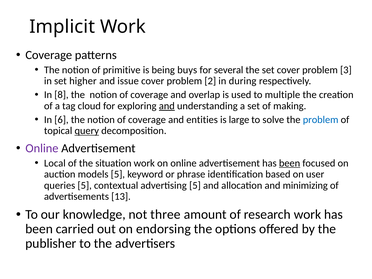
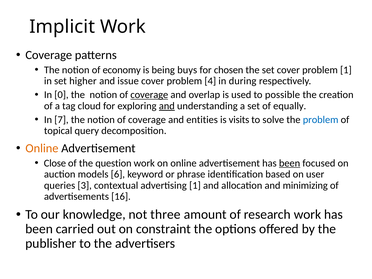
primitive: primitive -> economy (122, 70)
several: several -> chosen (229, 70)
problem 3: 3 -> 1 (346, 70)
2: 2 -> 4 (210, 81)
8: 8 -> 0 (61, 95)
coverage underline: none -> present (149, 95)
multiple: multiple -> possible (282, 95)
making: making -> equally (290, 106)
6: 6 -> 7 (61, 120)
large: large -> visits (239, 120)
query underline: present -> none (87, 131)
Online colour: purple -> orange (42, 148)
Local: Local -> Close (55, 163)
situation: situation -> question (113, 163)
models 5: 5 -> 6 (118, 174)
queries 5: 5 -> 3 (85, 185)
advertising 5: 5 -> 1 (195, 185)
13: 13 -> 16 (121, 197)
endorsing: endorsing -> constraint (163, 229)
